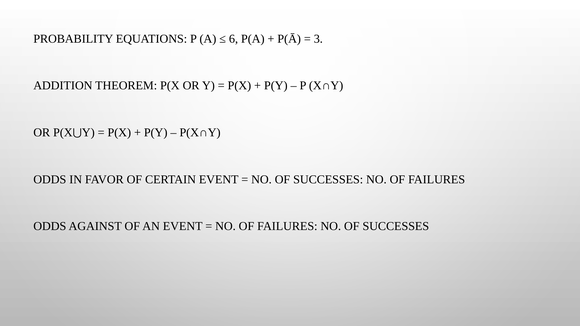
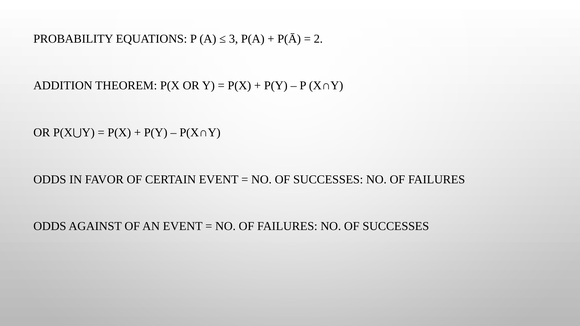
6: 6 -> 3 (234, 39)
3: 3 -> 2 (318, 39)
